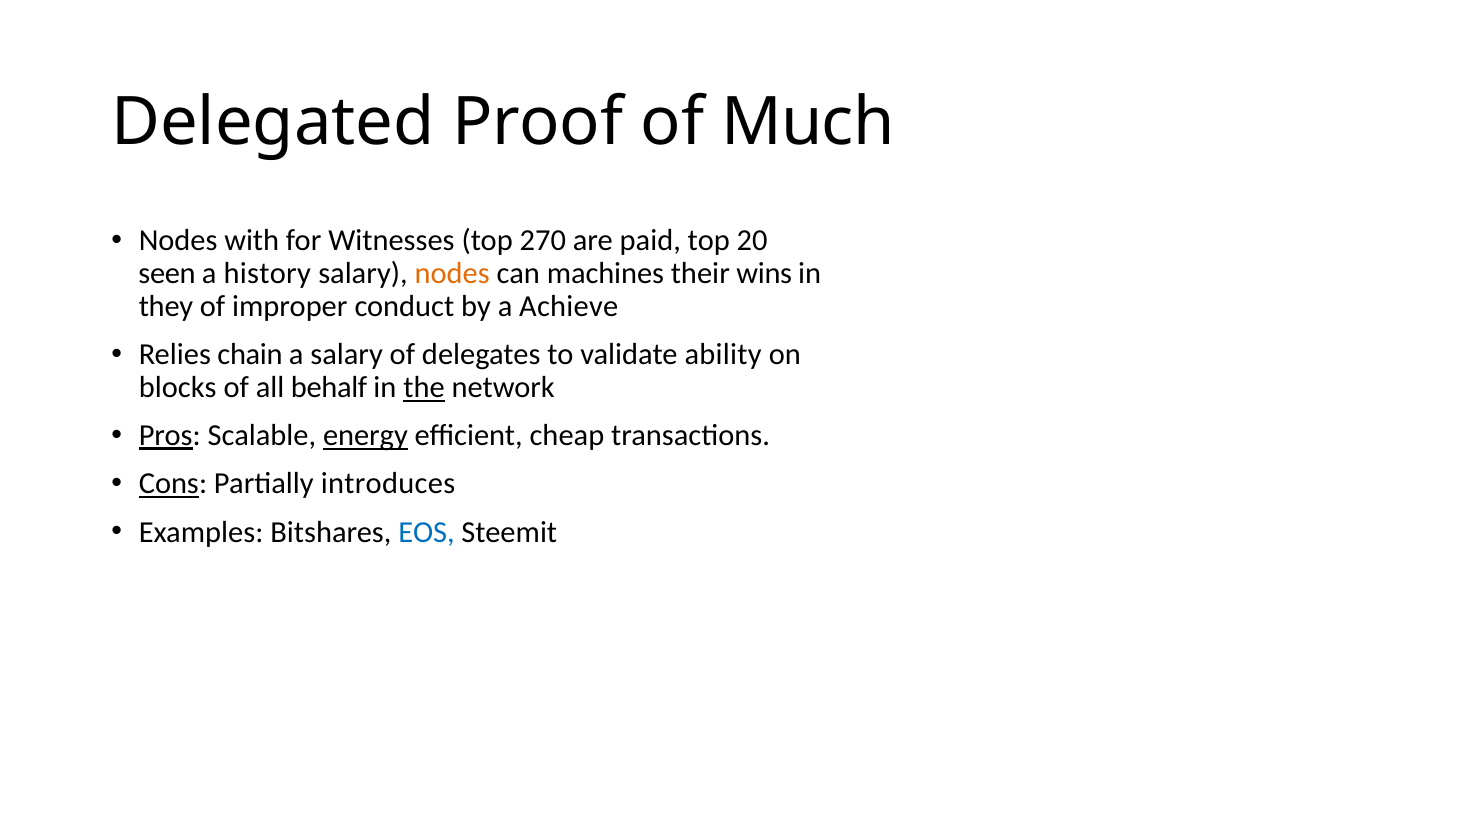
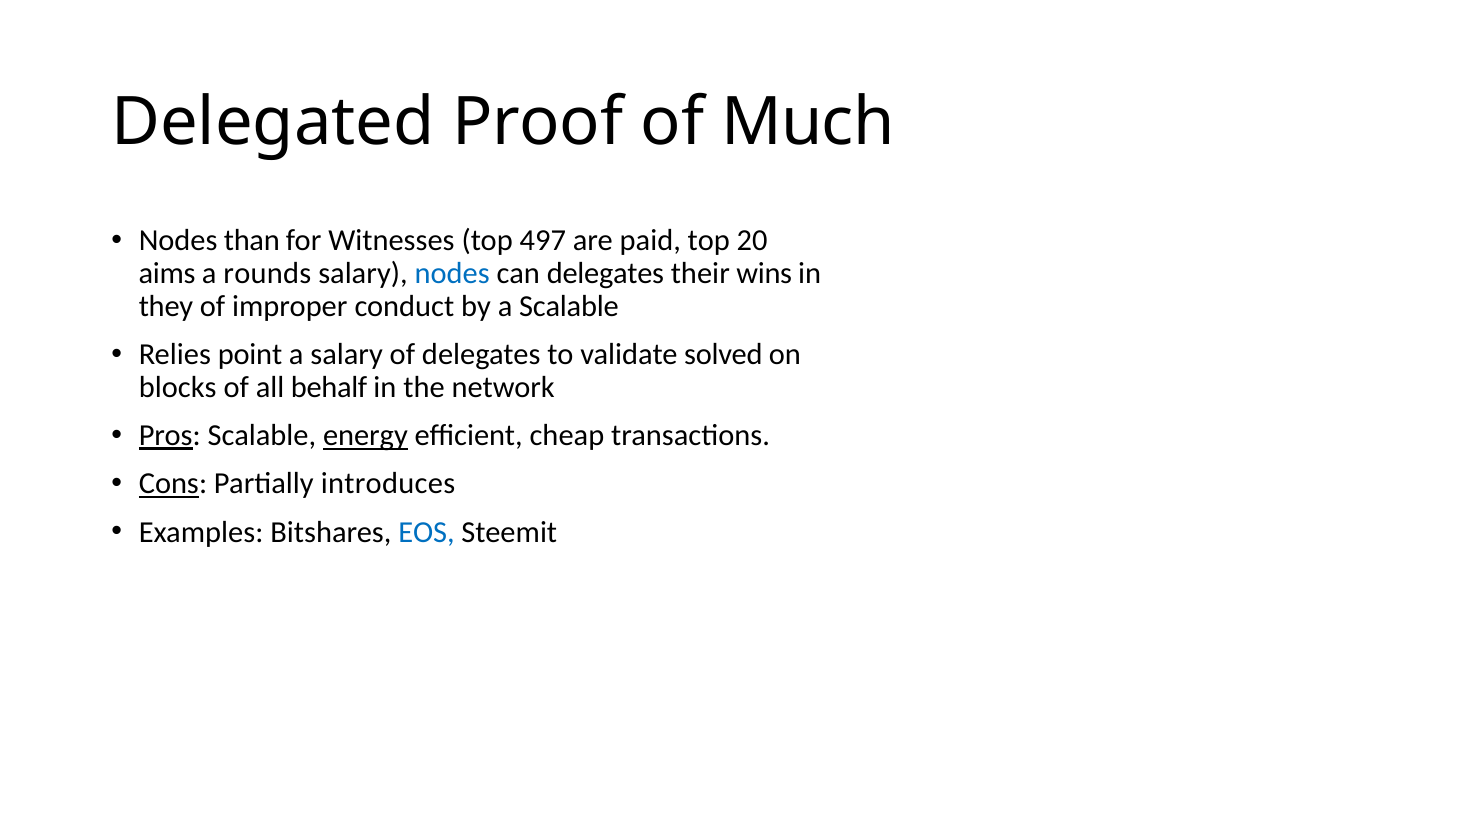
with: with -> than (252, 241)
270: 270 -> 497 (543, 241)
seen: seen -> aims (167, 273)
history: history -> rounds (267, 273)
nodes colour: orange -> blue (452, 273)
can machines: machines -> delegates (605, 273)
a Achieve: Achieve -> Scalable (569, 306)
chain: chain -> point (250, 355)
ability: ability -> solved (723, 355)
the underline: present -> none (424, 387)
